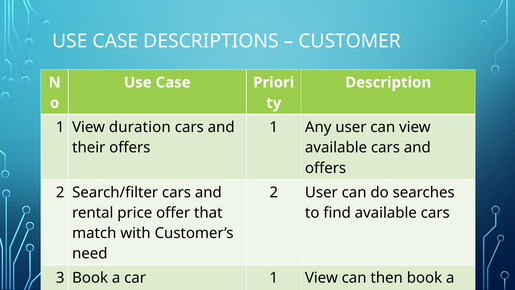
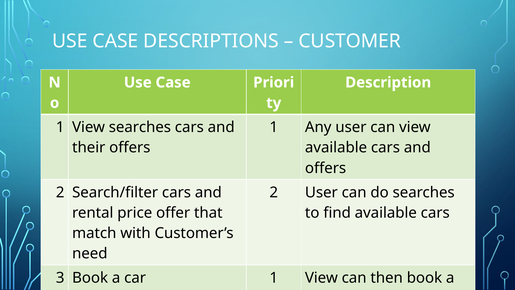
View duration: duration -> searches (140, 127)
